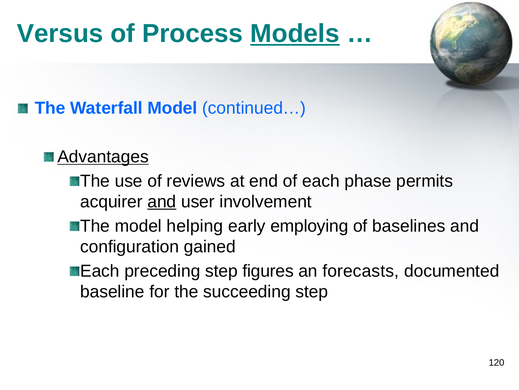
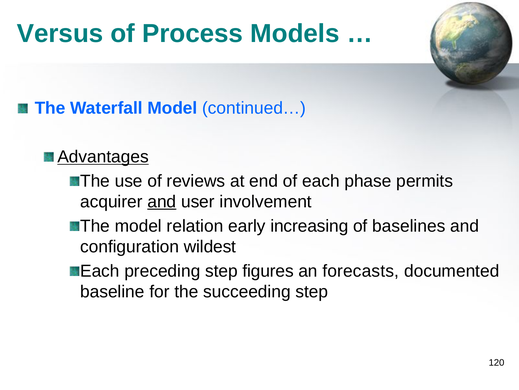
Models underline: present -> none (295, 34)
helping: helping -> relation (195, 226)
employing: employing -> increasing (309, 226)
gained: gained -> wildest (210, 246)
